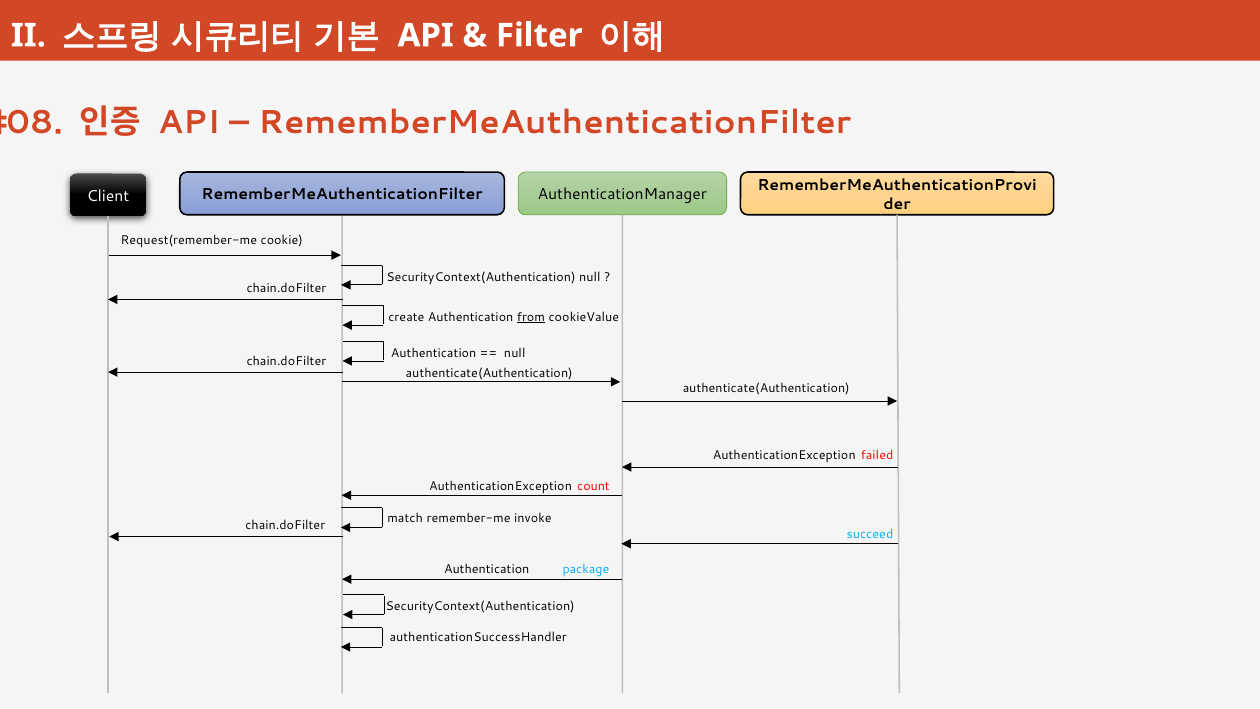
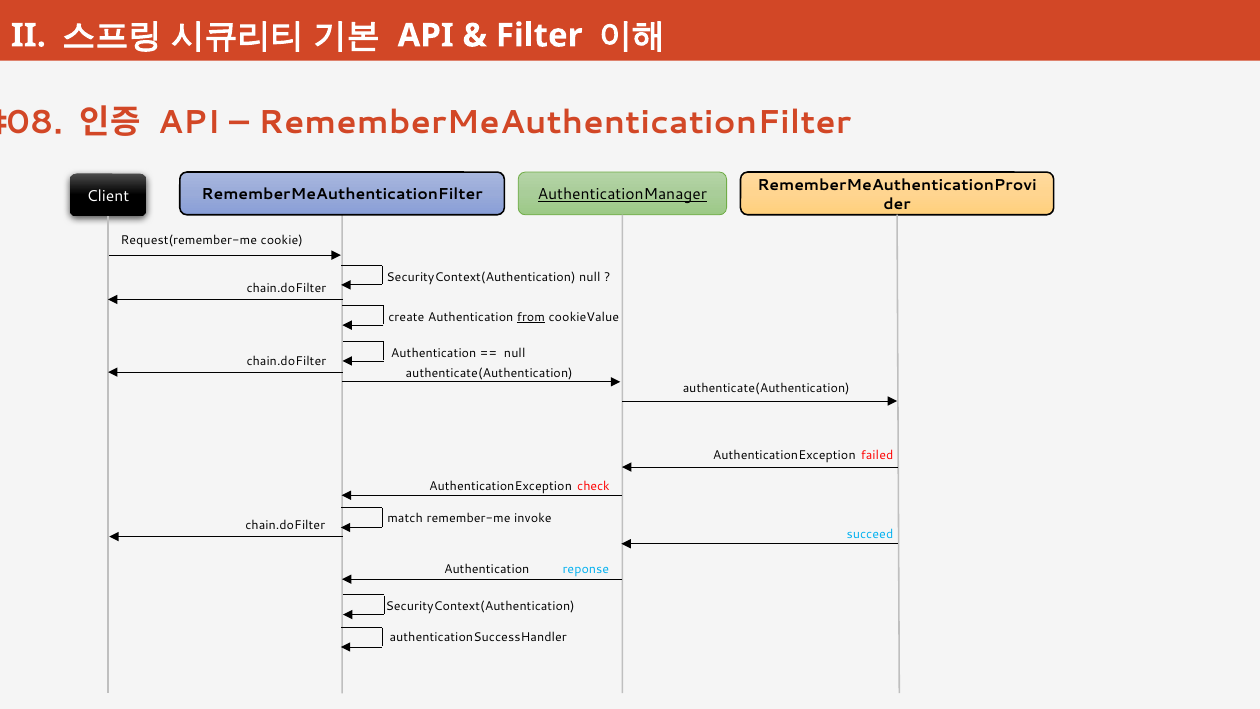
AuthenticationManager underline: none -> present (622, 194)
count: count -> check (593, 486)
package: package -> reponse (586, 569)
